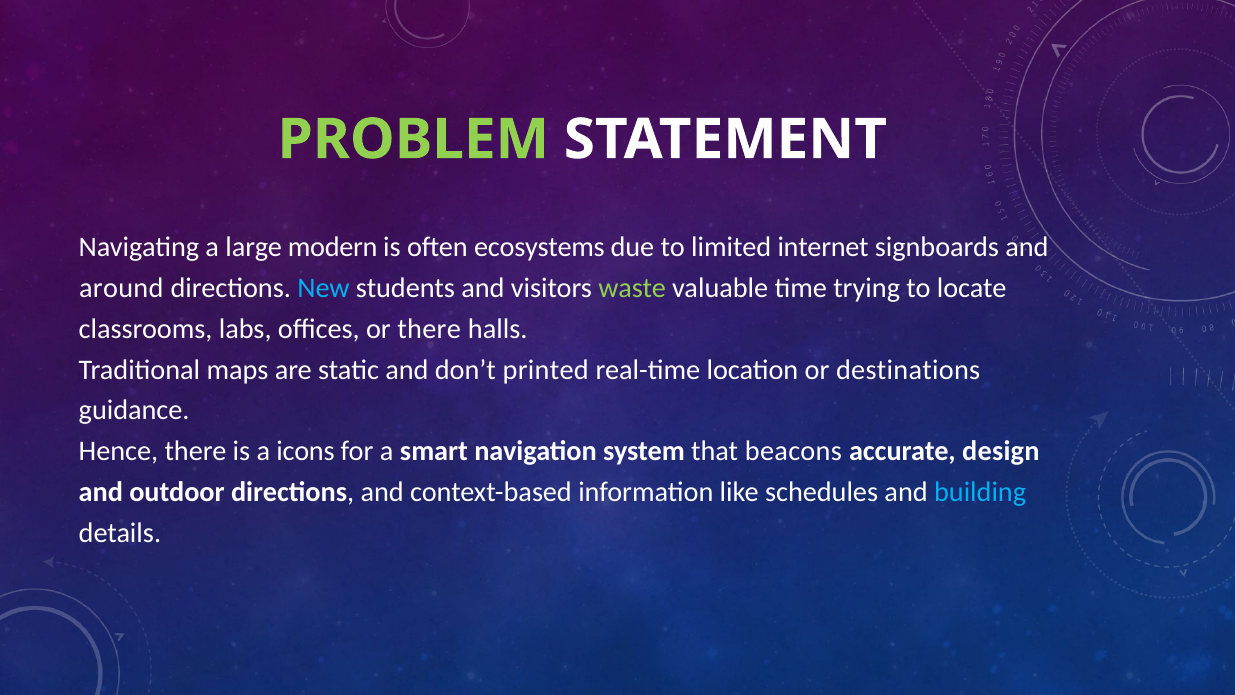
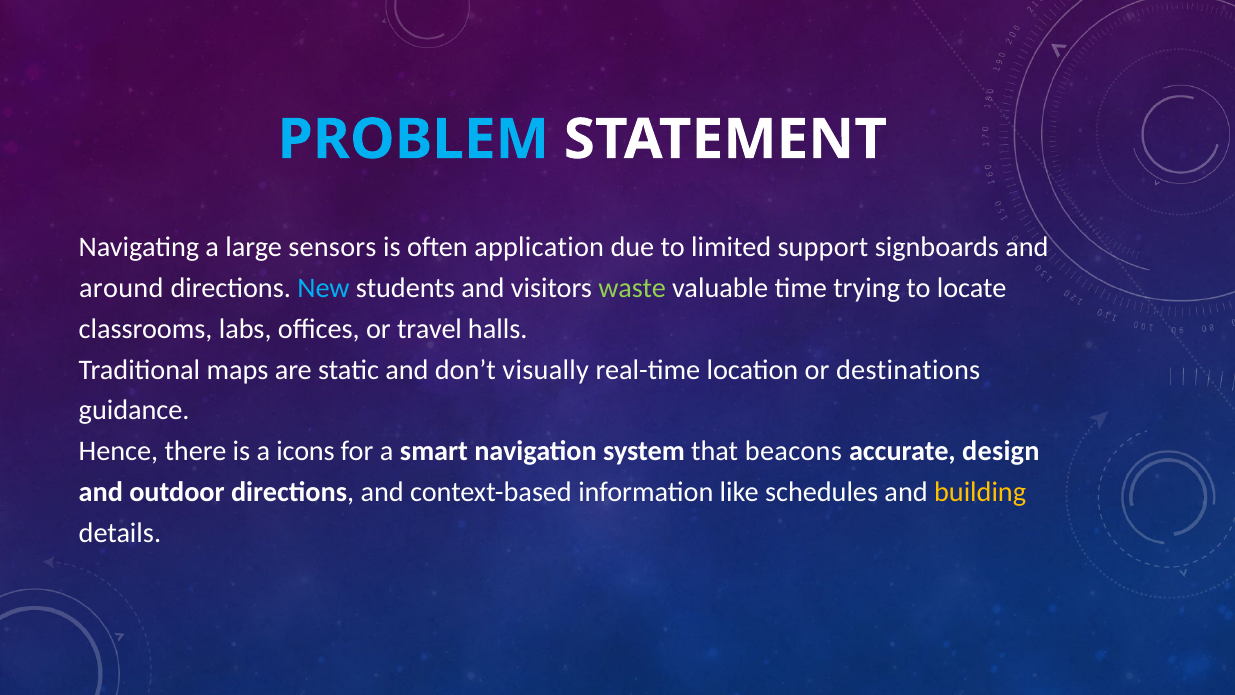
PROBLEM colour: light green -> light blue (413, 139)
modern: modern -> sensors (332, 247)
ecosystems: ecosystems -> application (539, 247)
internet: internet -> support (823, 247)
or there: there -> travel (429, 329)
printed: printed -> visually (546, 370)
building colour: light blue -> yellow (980, 492)
